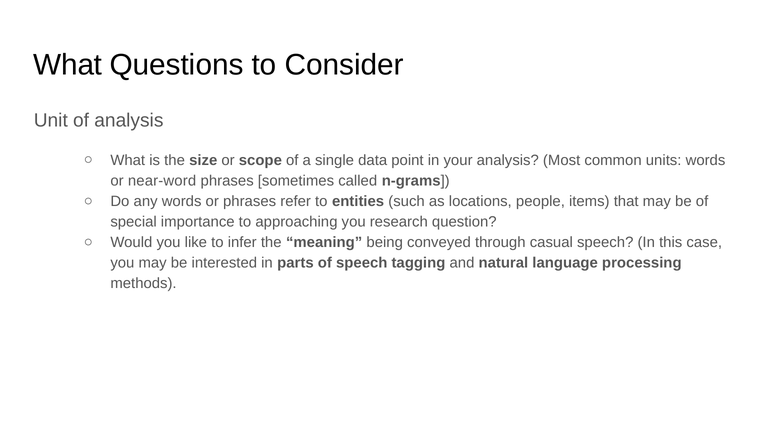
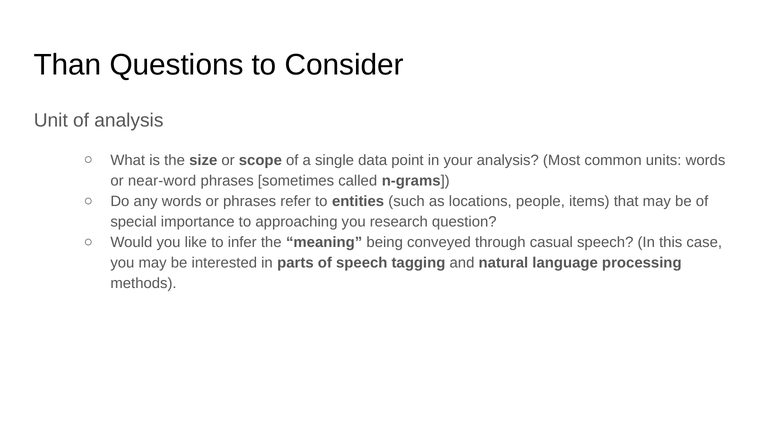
What: What -> Than (68, 65)
